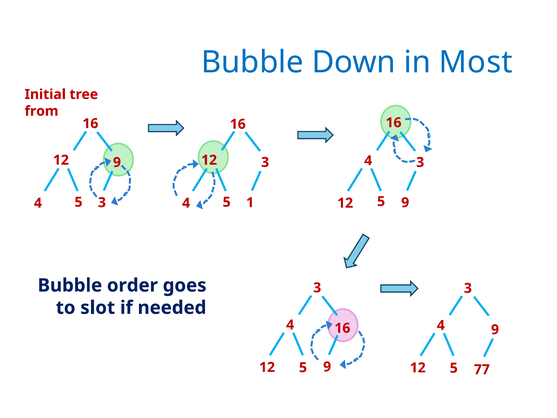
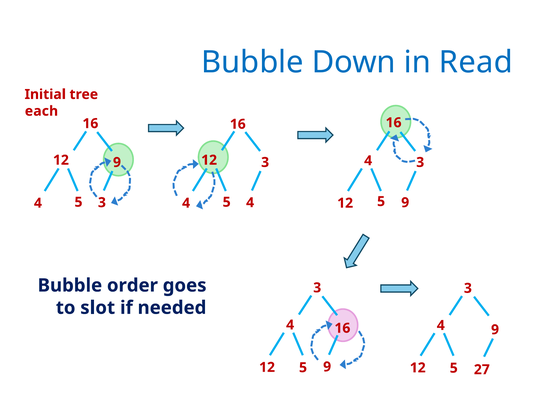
Most: Most -> Read (476, 62)
from: from -> each (41, 111)
5 1: 1 -> 4 (250, 202)
77: 77 -> 27 (482, 369)
